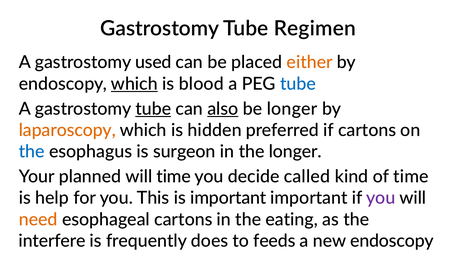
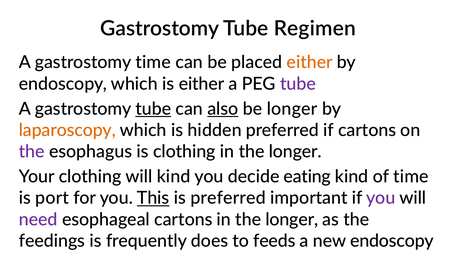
gastrostomy used: used -> time (153, 62)
which underline: present -> none (134, 84)
is blood: blood -> either (201, 84)
tube colour: blue -> purple (298, 84)
the colour: blue -> purple (32, 151)
is surgeon: surgeon -> clothing (184, 151)
Your planned: planned -> clothing (90, 176)
will time: time -> kind (174, 176)
called: called -> eating (307, 176)
help: help -> port (52, 198)
This underline: none -> present (153, 198)
is important: important -> preferred (228, 198)
need colour: orange -> purple (38, 219)
eating: eating -> longer (292, 219)
interfere: interfere -> feedings (52, 241)
